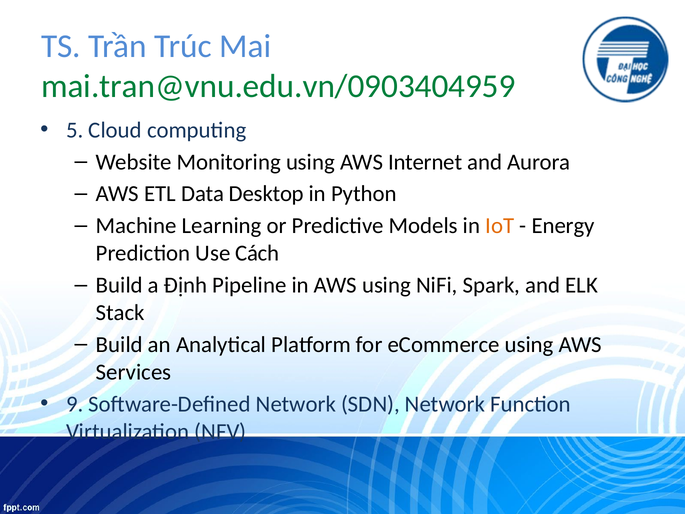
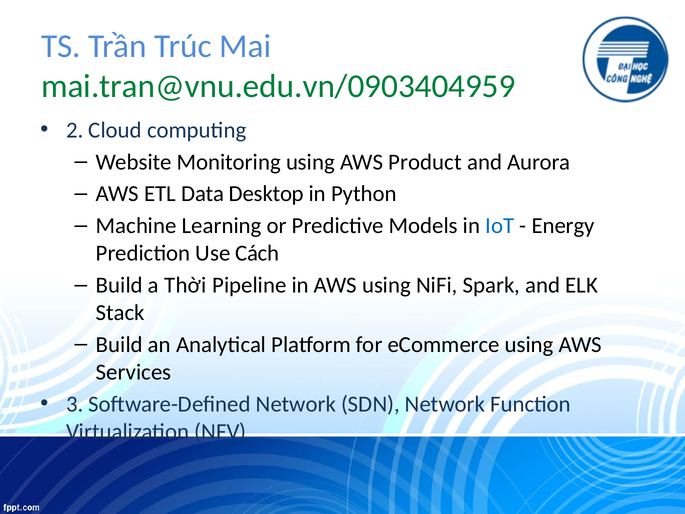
5: 5 -> 2 (75, 130)
Internet: Internet -> Product (425, 162)
IoT colour: orange -> blue (500, 226)
Định: Định -> Thời (185, 285)
9: 9 -> 3 (75, 404)
